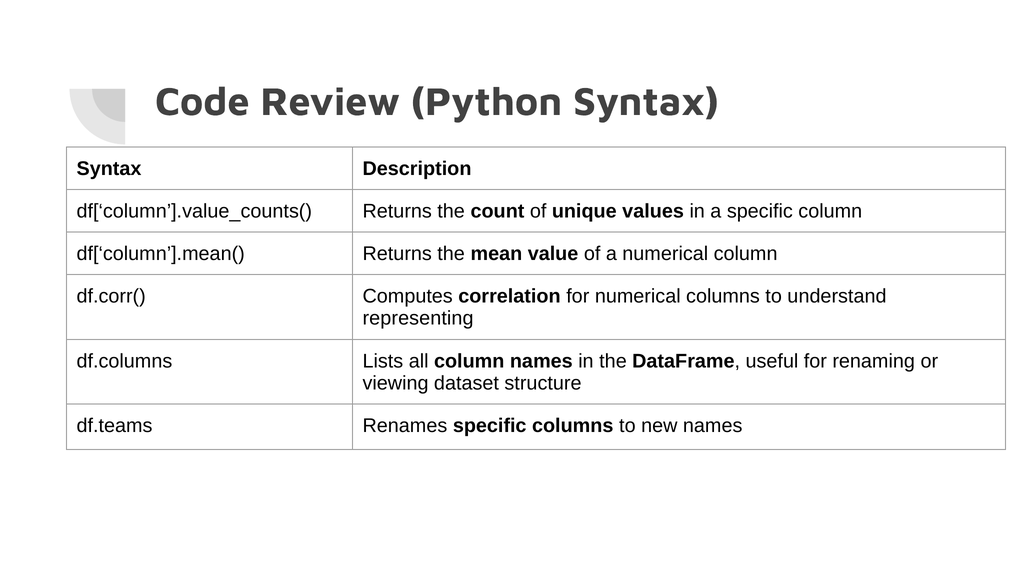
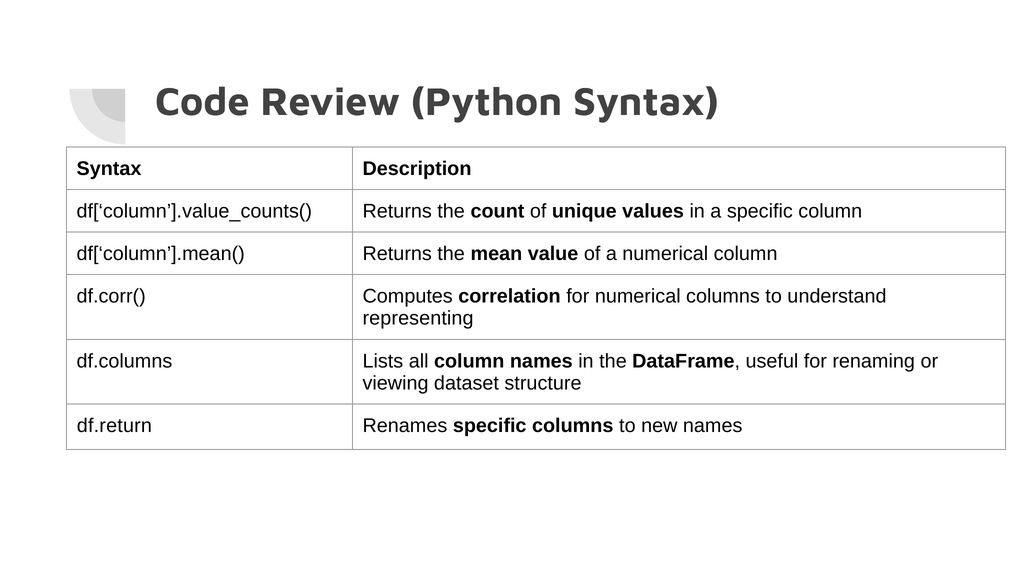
df.teams: df.teams -> df.return (114, 426)
